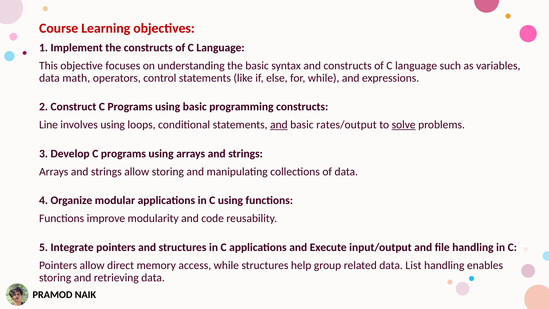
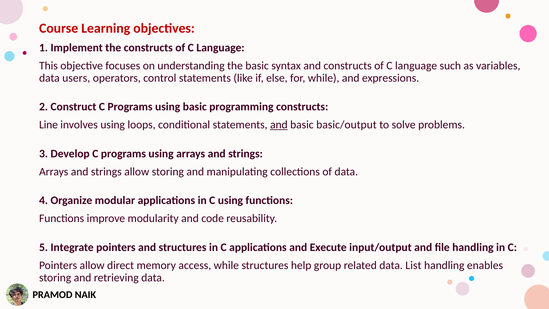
math: math -> users (76, 78)
rates/output: rates/output -> basic/output (346, 125)
solve underline: present -> none (404, 125)
